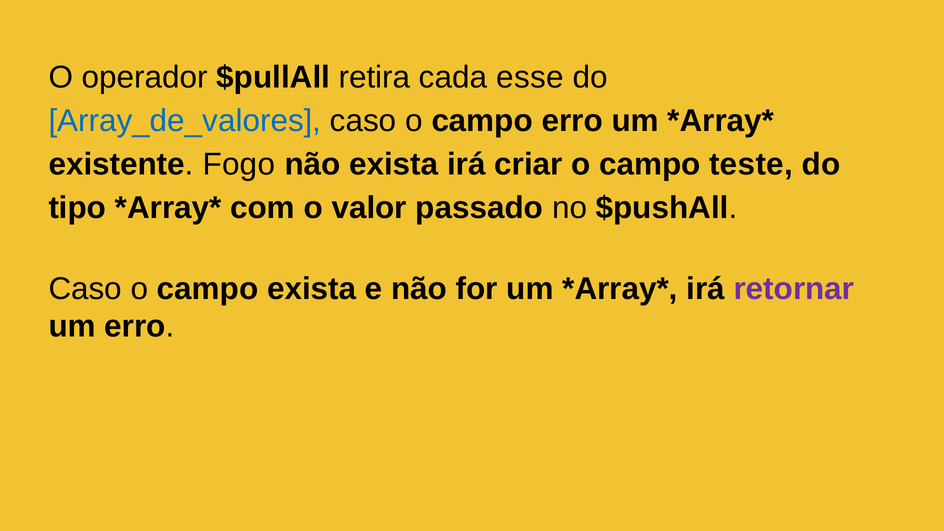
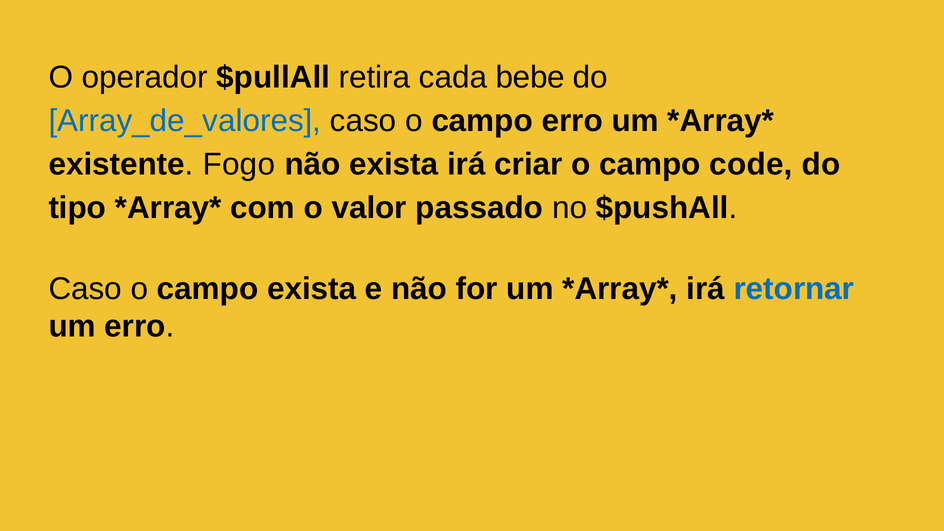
esse: esse -> bebe (530, 77)
teste: teste -> code (751, 164)
retornar colour: purple -> blue (794, 289)
